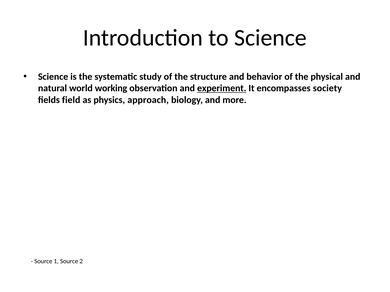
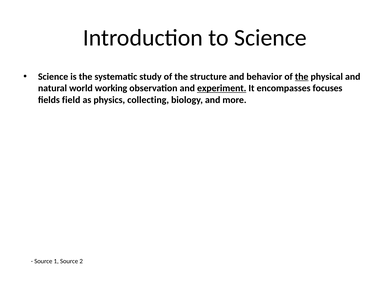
the underline: none -> present (302, 77)
society: society -> focuses (328, 88)
approach: approach -> collecting (148, 100)
